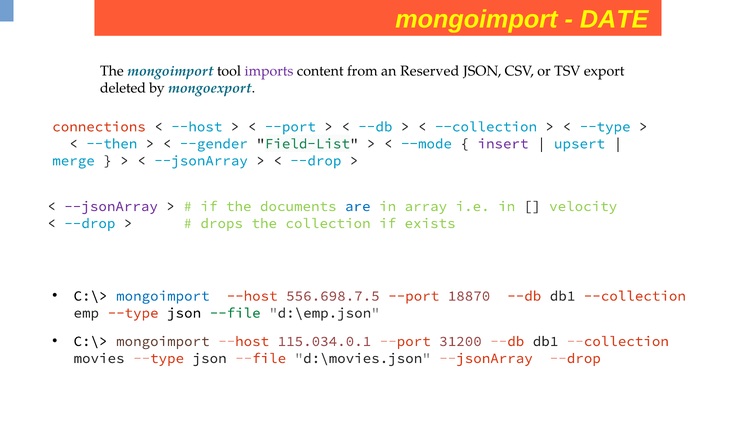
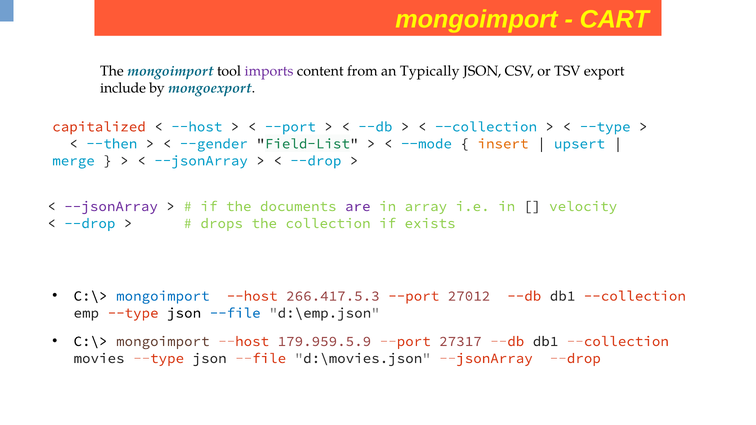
DATE: DATE -> CART (614, 20)
Reserved: Reserved -> Typically (430, 71)
deleted: deleted -> include (123, 88)
connections: connections -> capitalized (99, 127)
insert colour: purple -> orange (503, 144)
are colour: blue -> purple (358, 206)
556.698.7.5: 556.698.7.5 -> 266.417.5.3 (333, 296)
18870: 18870 -> 27012 (469, 296)
--file colour: green -> blue (235, 313)
115.034.0.1: 115.034.0.1 -> 179.959.5.9 (324, 342)
31200: 31200 -> 27317 (461, 342)
